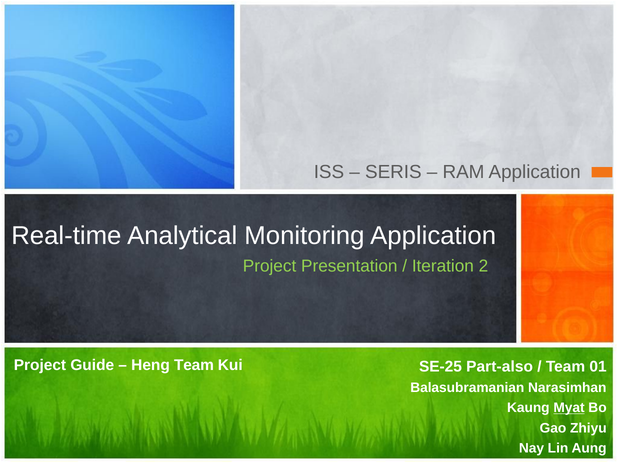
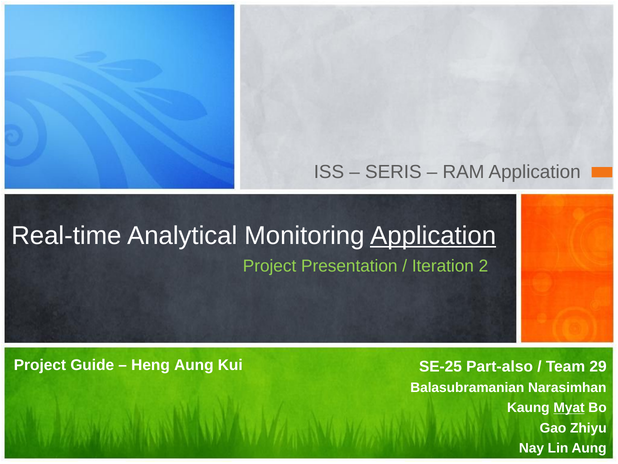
Application underline: none -> present (433, 236)
Heng Team: Team -> Aung (194, 365)
01: 01 -> 29 (598, 366)
